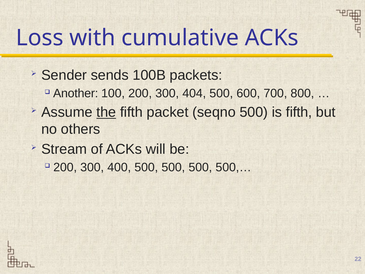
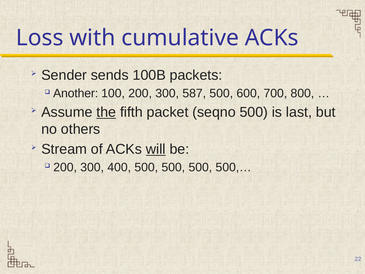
404: 404 -> 587 (194, 93)
is fifth: fifth -> last (299, 112)
will underline: none -> present (156, 149)
